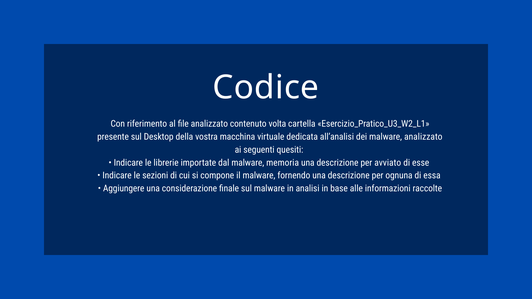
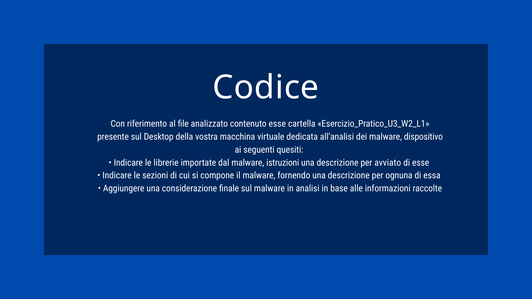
contenuto volta: volta -> esse (277, 124)
malware analizzato: analizzato -> dispositivo (423, 137)
memoria: memoria -> istruzioni (283, 163)
